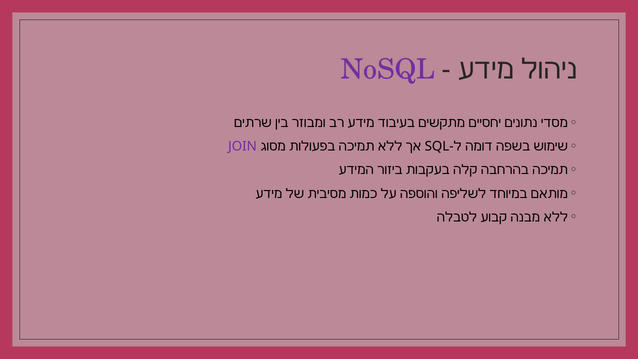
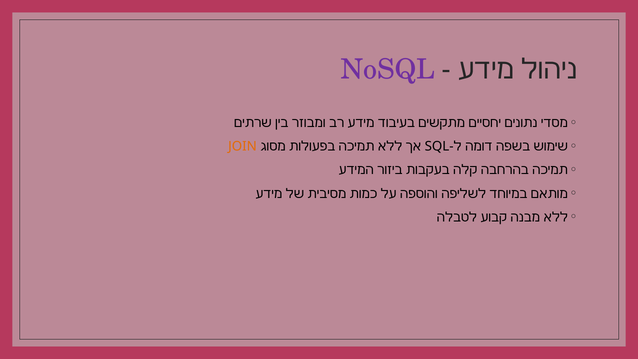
JOIN colour: purple -> orange (242, 146)
